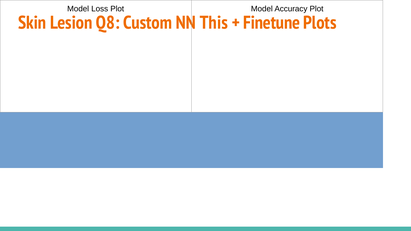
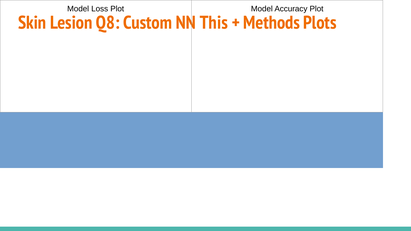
Finetune: Finetune -> Methods (272, 23)
